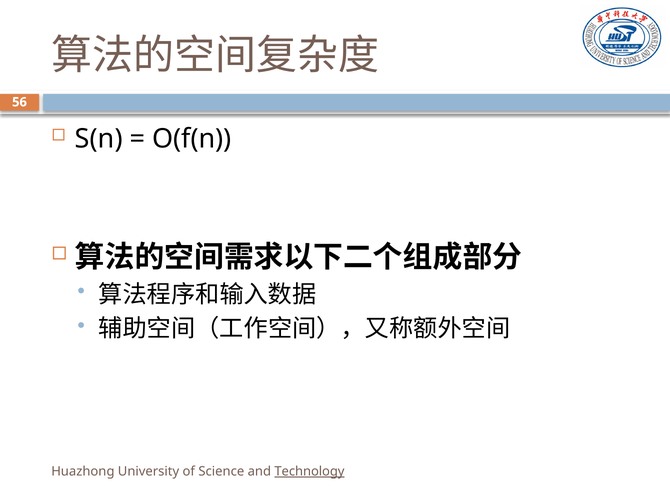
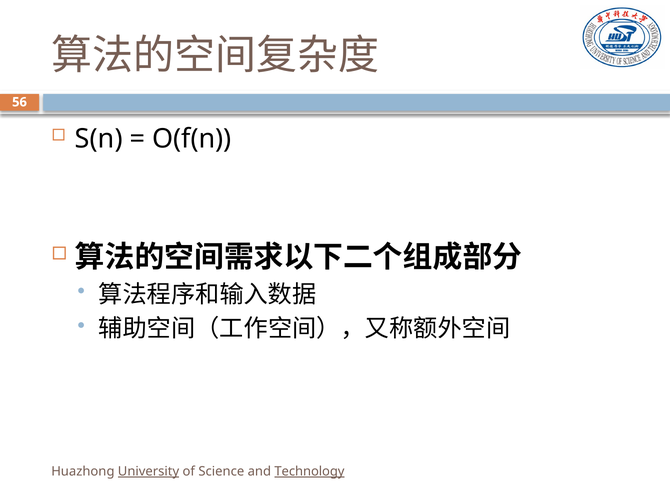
University underline: none -> present (149, 471)
